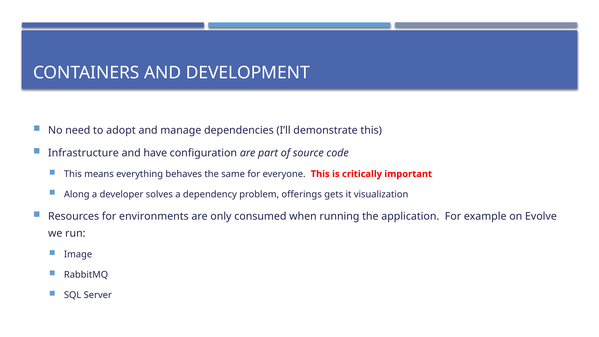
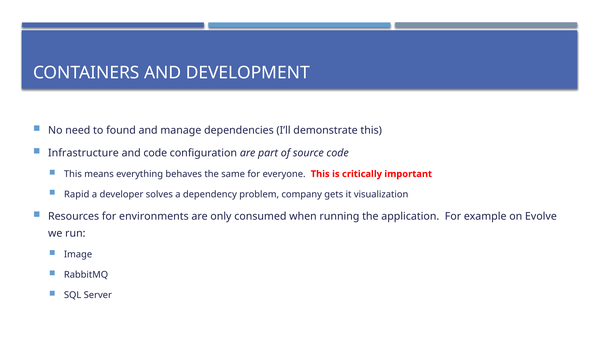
adopt: adopt -> found (121, 130)
and have: have -> code (155, 153)
Along: Along -> Rapid (77, 194)
offerings: offerings -> company (302, 194)
